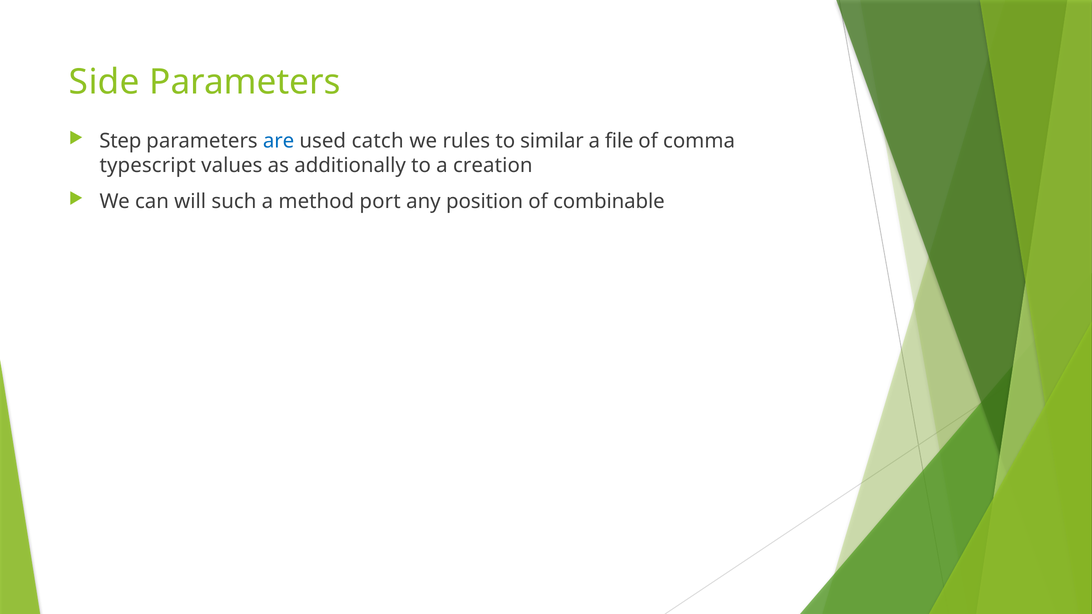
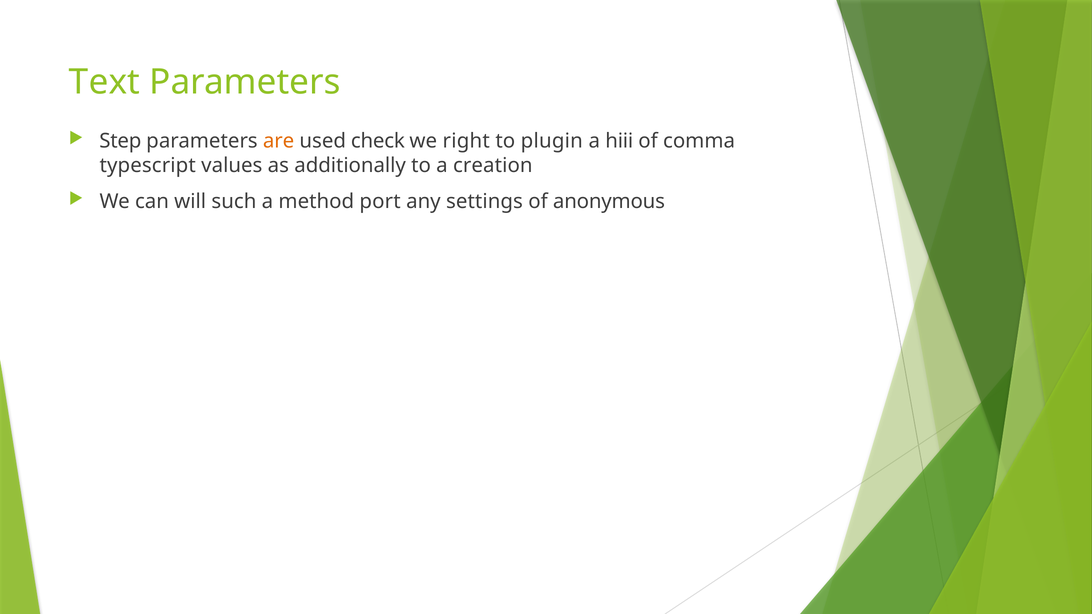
Side: Side -> Text (104, 82)
are colour: blue -> orange (279, 141)
catch: catch -> check (378, 141)
rules: rules -> right (466, 141)
similar: similar -> plugin (552, 141)
file: file -> hiii (619, 141)
position: position -> settings (484, 202)
combinable: combinable -> anonymous (609, 202)
